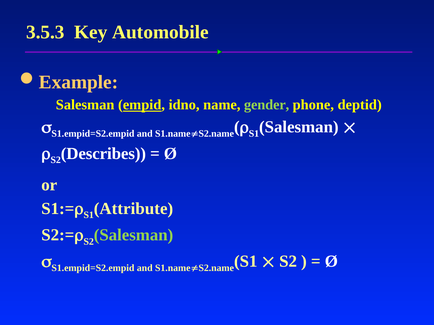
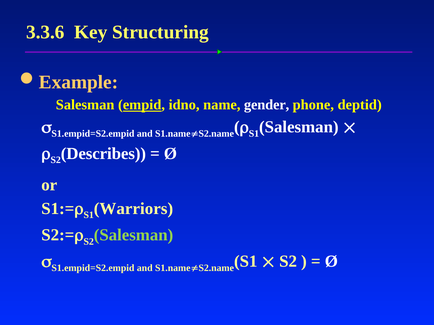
3.5.3: 3.5.3 -> 3.3.6 (45, 32)
Automobile: Automobile -> Structuring (160, 32)
gender colour: light green -> white (267, 105)
Attribute: Attribute -> Warriors (133, 209)
